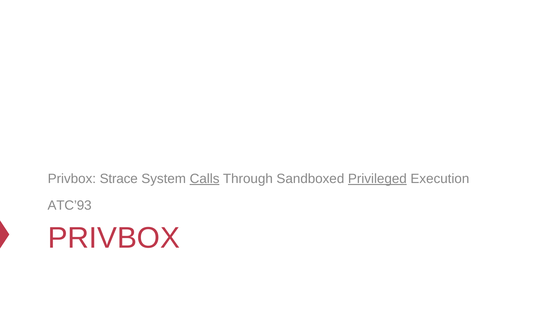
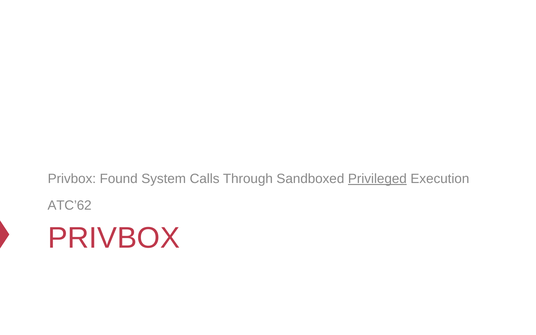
Strace: Strace -> Found (119, 179)
Calls underline: present -> none (205, 179)
ATC’93: ATC’93 -> ATC’62 (70, 205)
